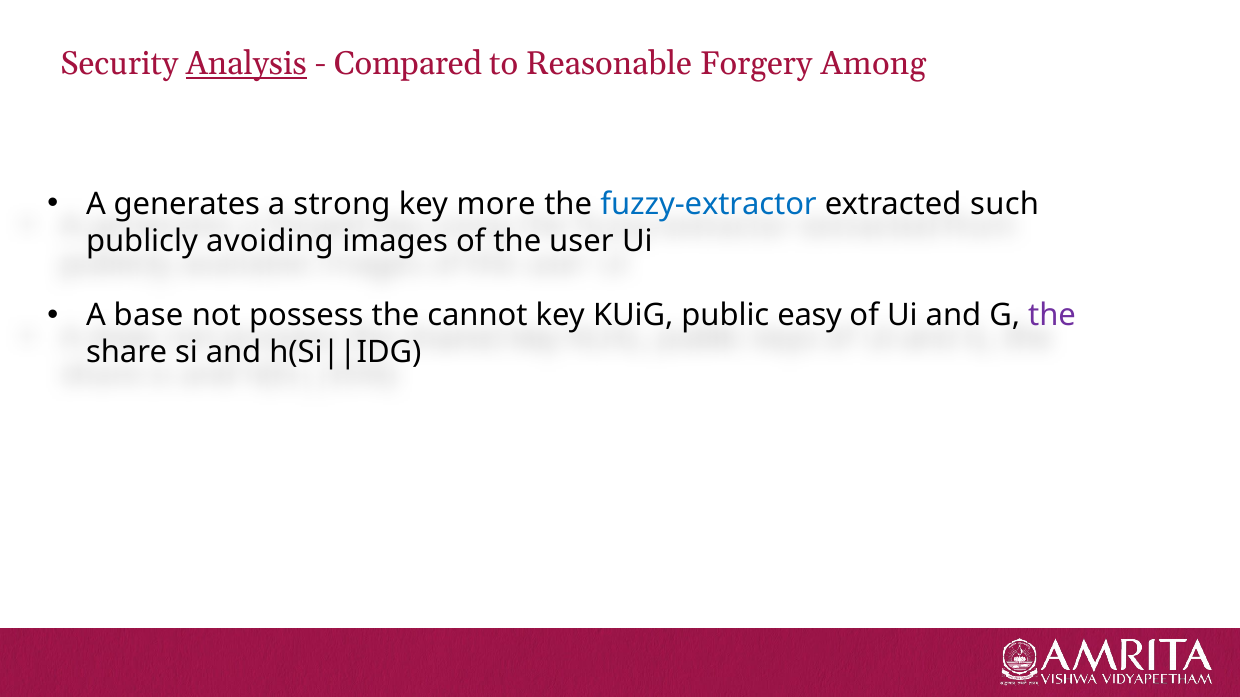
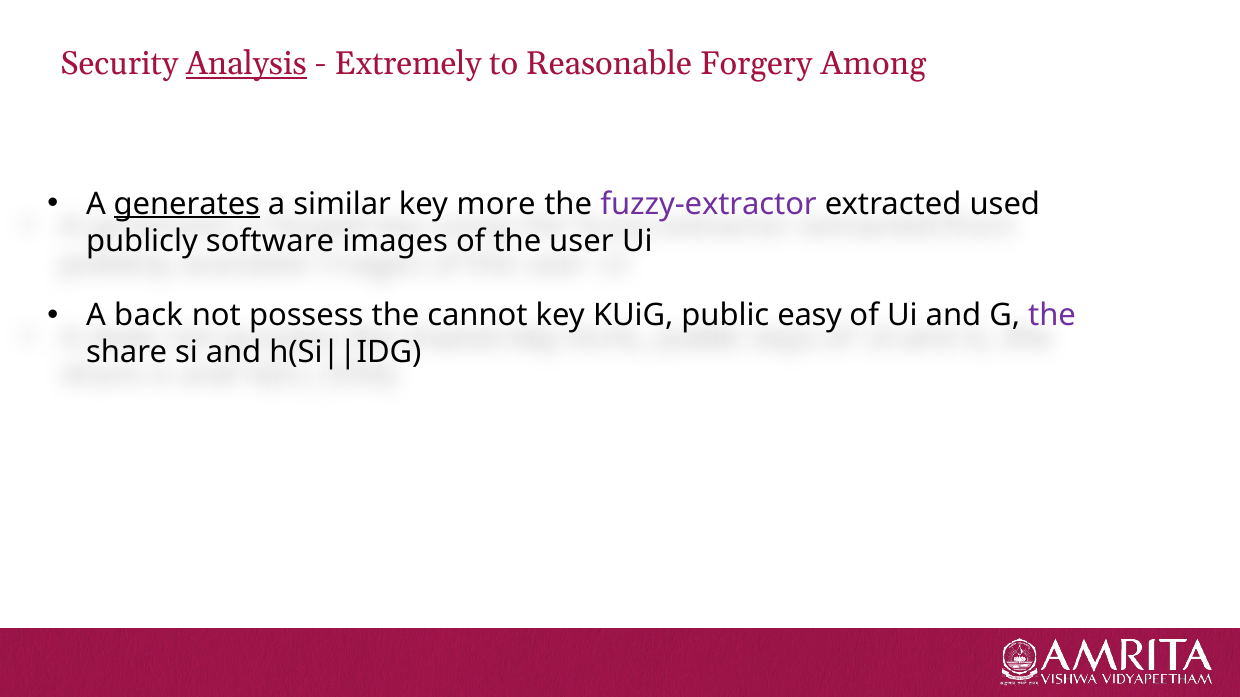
Compared: Compared -> Extremely (408, 64)
generates underline: none -> present (187, 204)
strong: strong -> similar (342, 204)
fuzzy-extractor colour: blue -> purple (709, 204)
such: such -> used (1005, 204)
avoiding: avoiding -> software (270, 241)
base: base -> back (149, 316)
